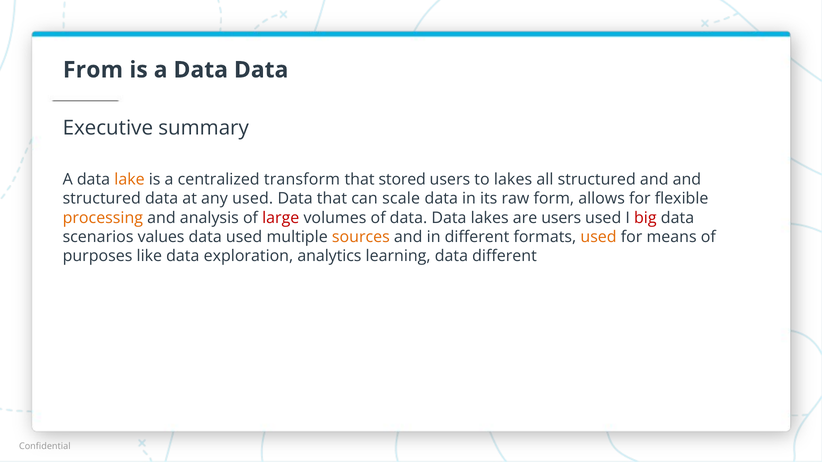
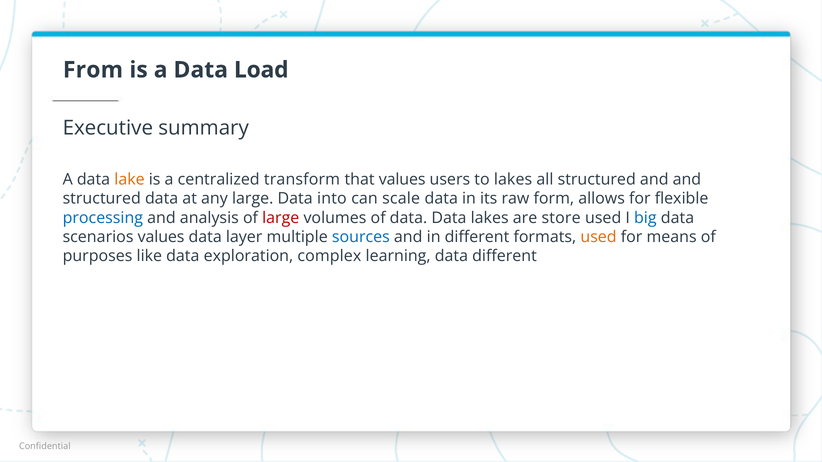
a Data Data: Data -> Load (261, 70)
that stored: stored -> values (402, 180)
any used: used -> large (253, 199)
Data that: that -> into (332, 199)
processing colour: orange -> blue (103, 218)
are users: users -> store (561, 218)
big colour: red -> blue (645, 218)
data used: used -> layer (244, 237)
sources colour: orange -> blue (361, 237)
analytics: analytics -> complex (329, 256)
